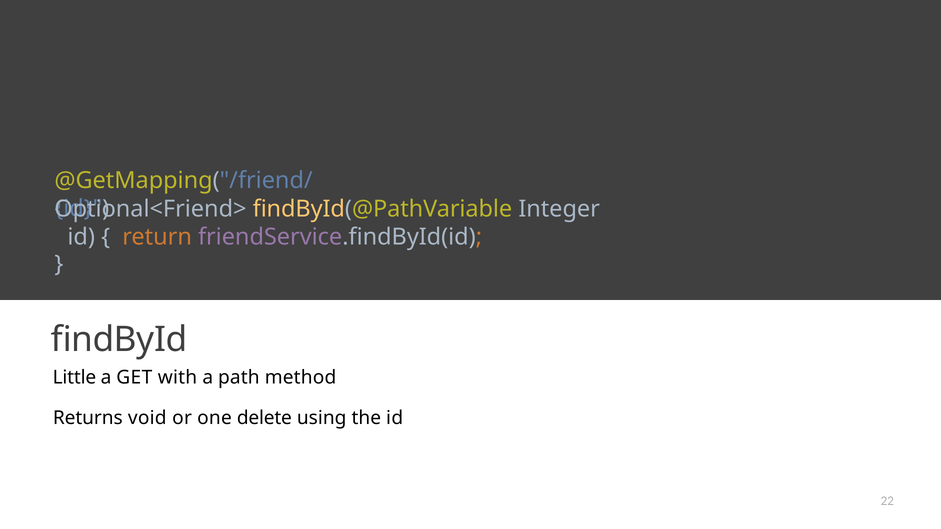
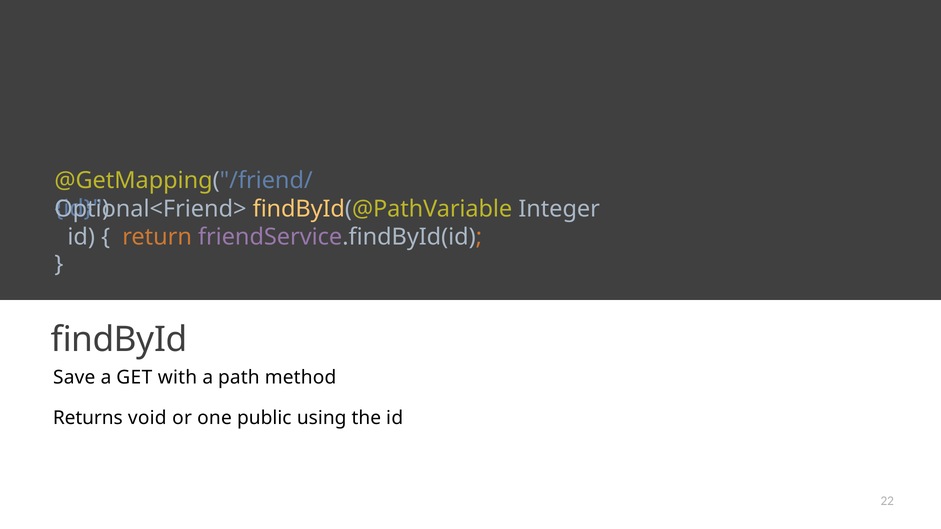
Little: Little -> Save (74, 378)
delete: delete -> public (264, 418)
